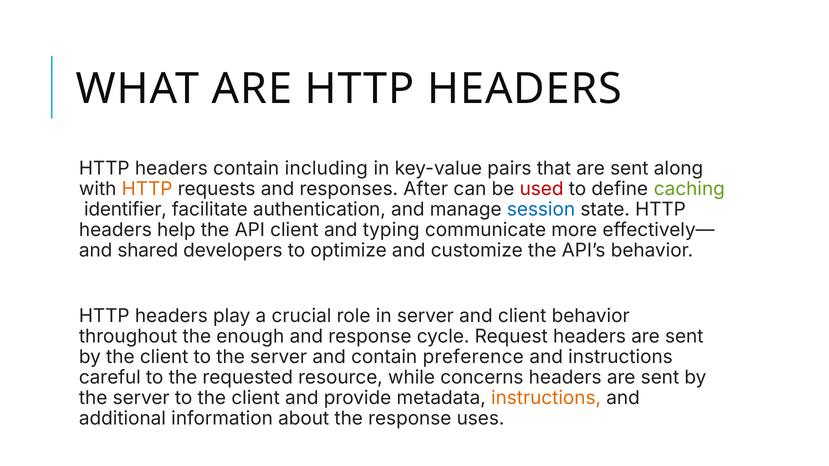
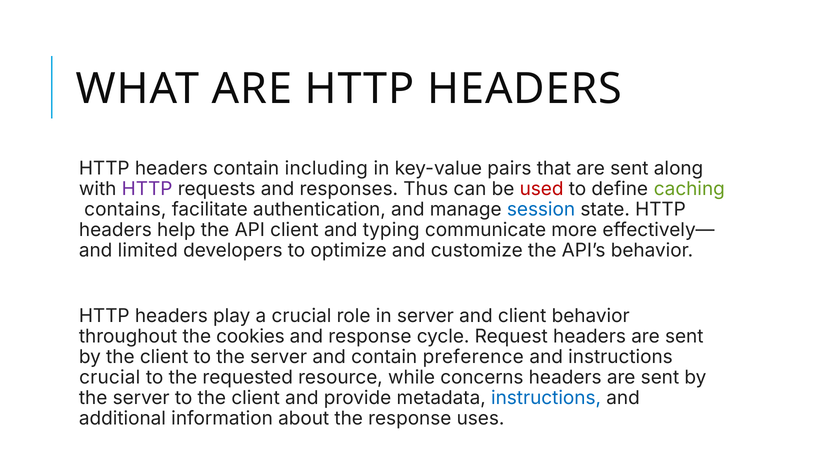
HTTP colour: orange -> purple (147, 189)
After: After -> Thus (426, 189)
identifier: identifier -> contains (125, 210)
shared: shared -> limited (148, 251)
enough: enough -> cookies (250, 337)
careful: careful -> crucial (110, 378)
instructions colour: orange -> blue (546, 398)
